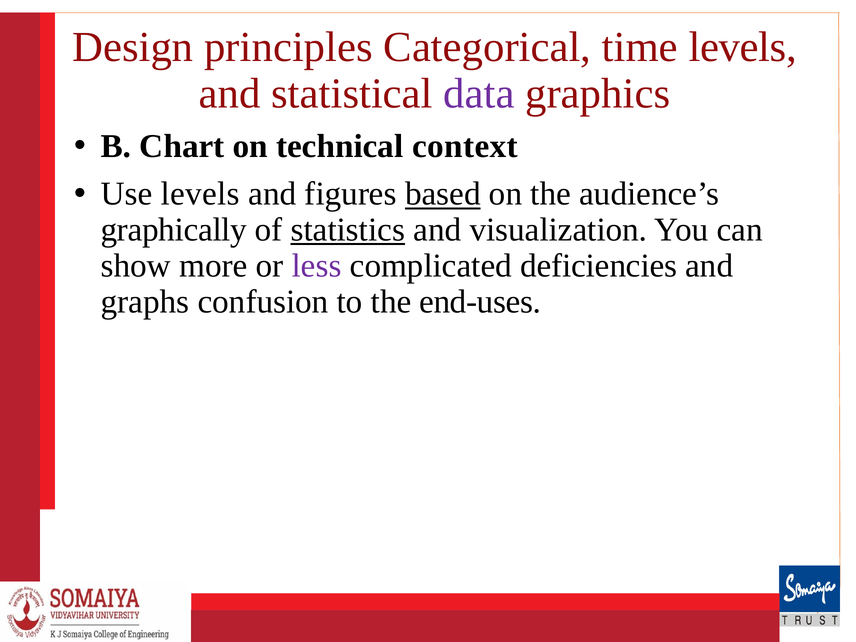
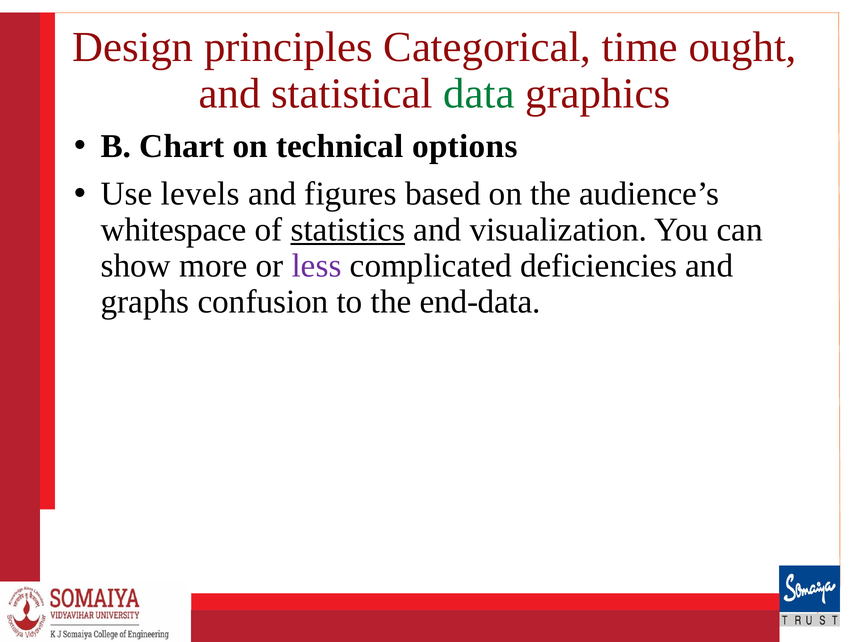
time levels: levels -> ought (743, 47)
data colour: purple -> green (479, 93)
context: context -> options (465, 146)
based underline: present -> none (443, 194)
graphically: graphically -> whitespace (174, 230)
end-uses: end-uses -> end-data (480, 302)
